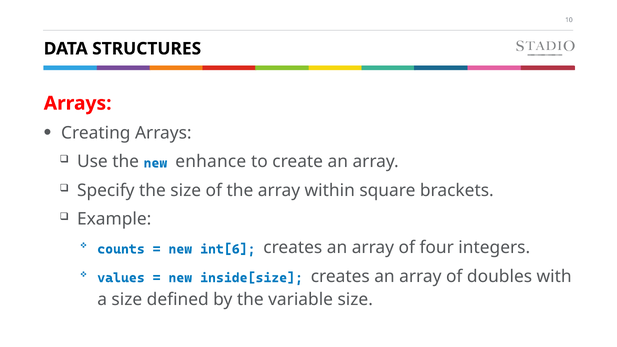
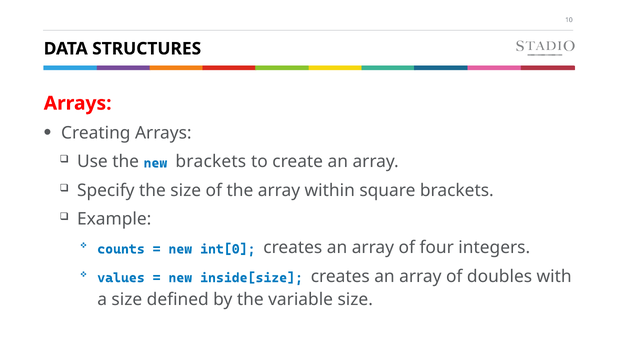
new enhance: enhance -> brackets (211, 162)
int[6: int[6 -> int[0 (228, 249)
